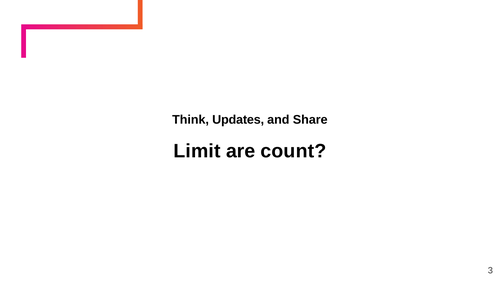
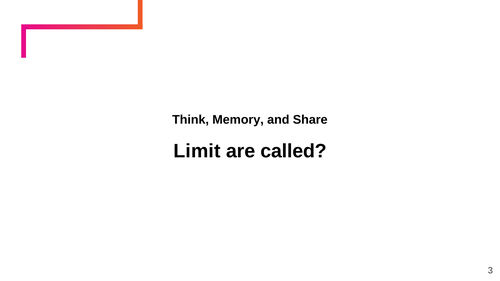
Updates: Updates -> Memory (238, 120)
count: count -> called (294, 151)
